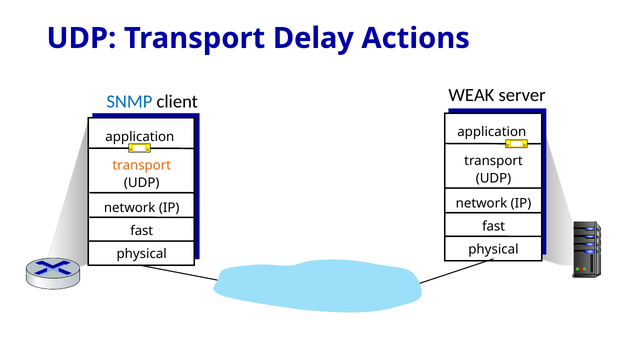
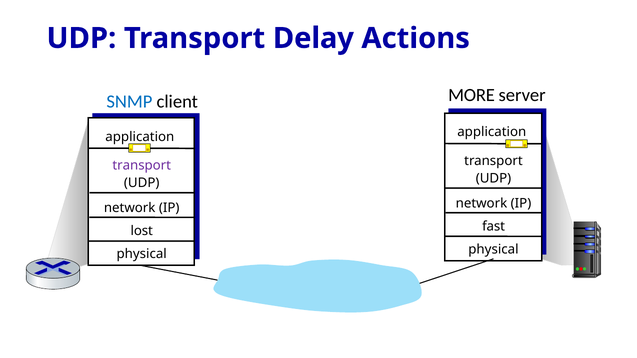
WEAK: WEAK -> MORE (472, 95)
transport colour: orange -> purple (142, 165)
fast: fast -> lost (142, 231)
